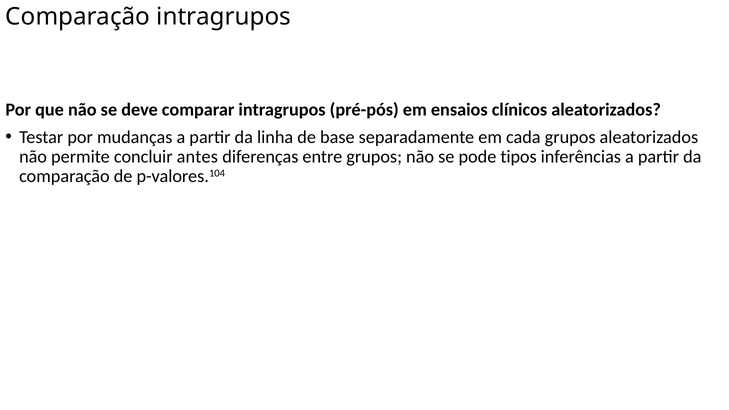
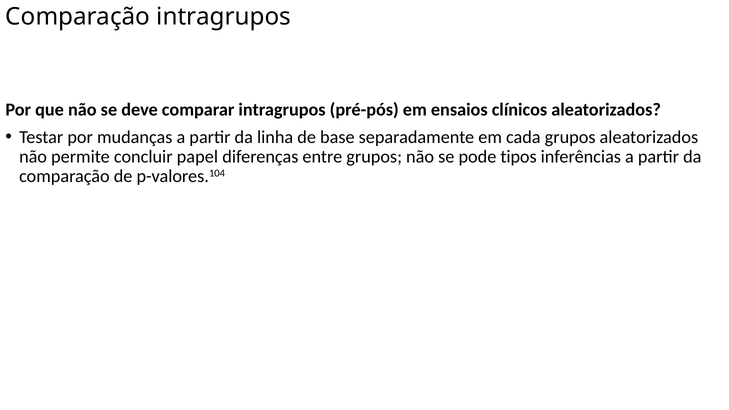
antes: antes -> papel (197, 157)
